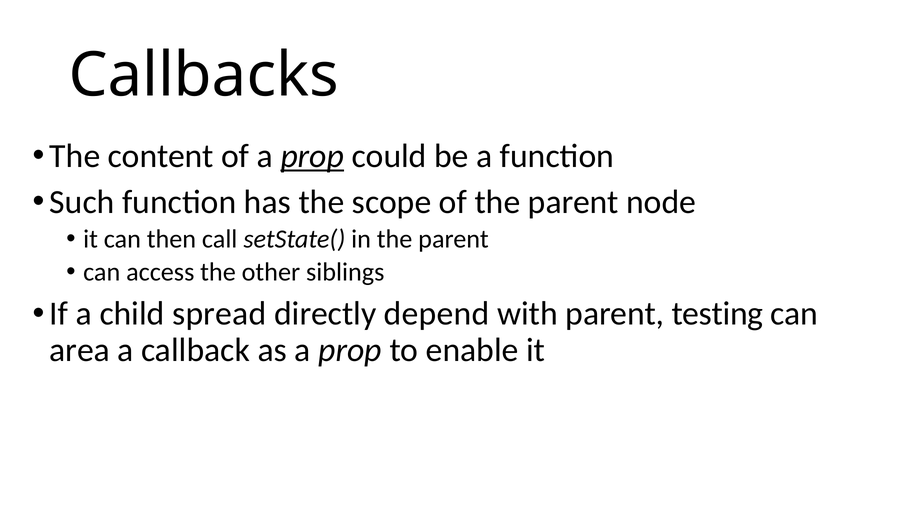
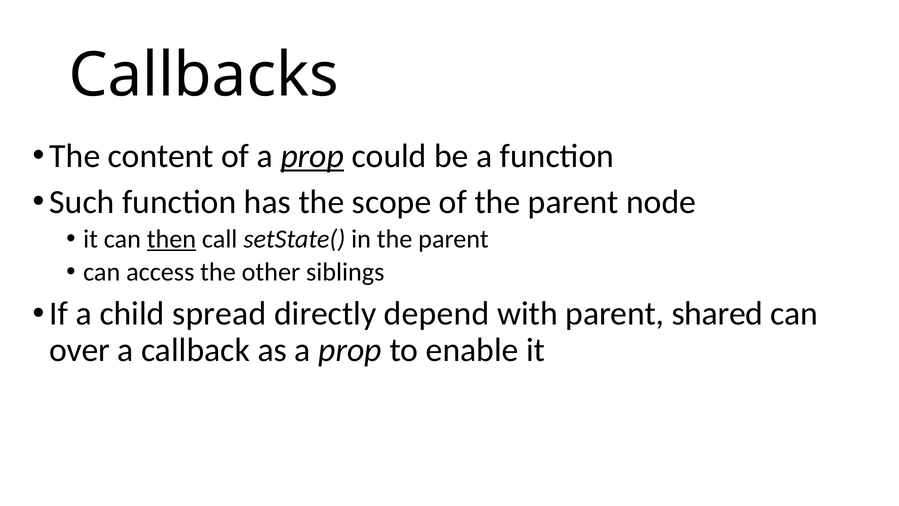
then underline: none -> present (171, 239)
testing: testing -> shared (717, 314)
area: area -> over (80, 350)
